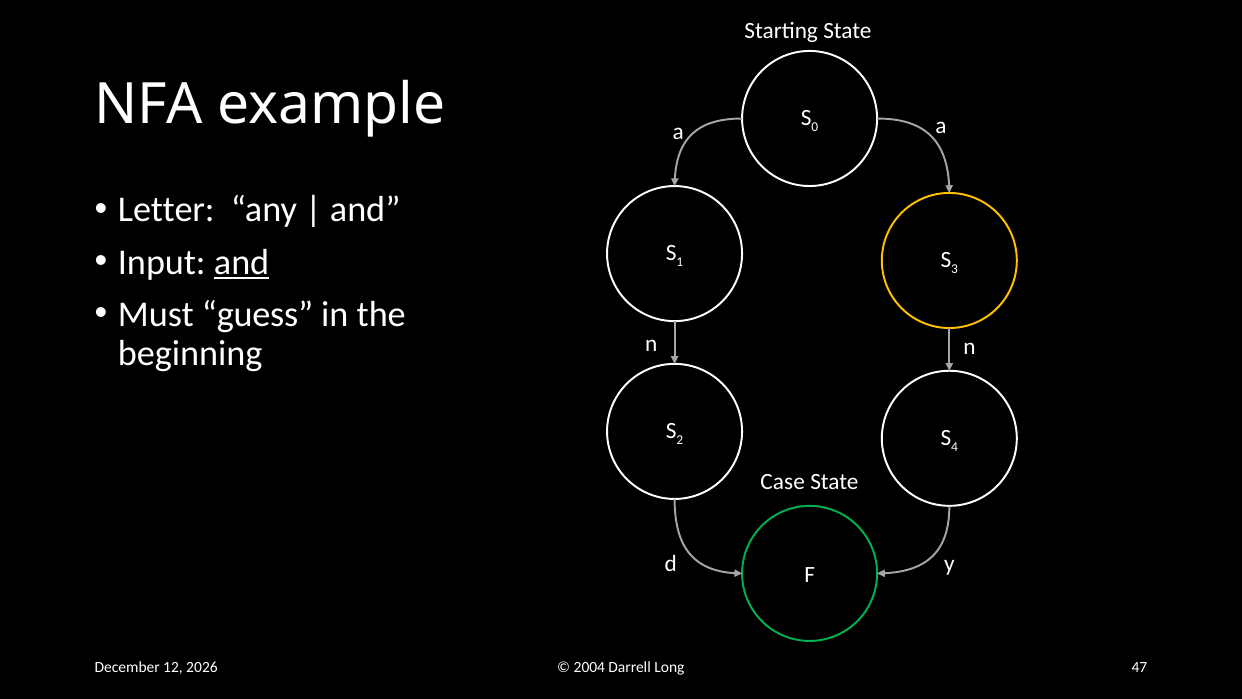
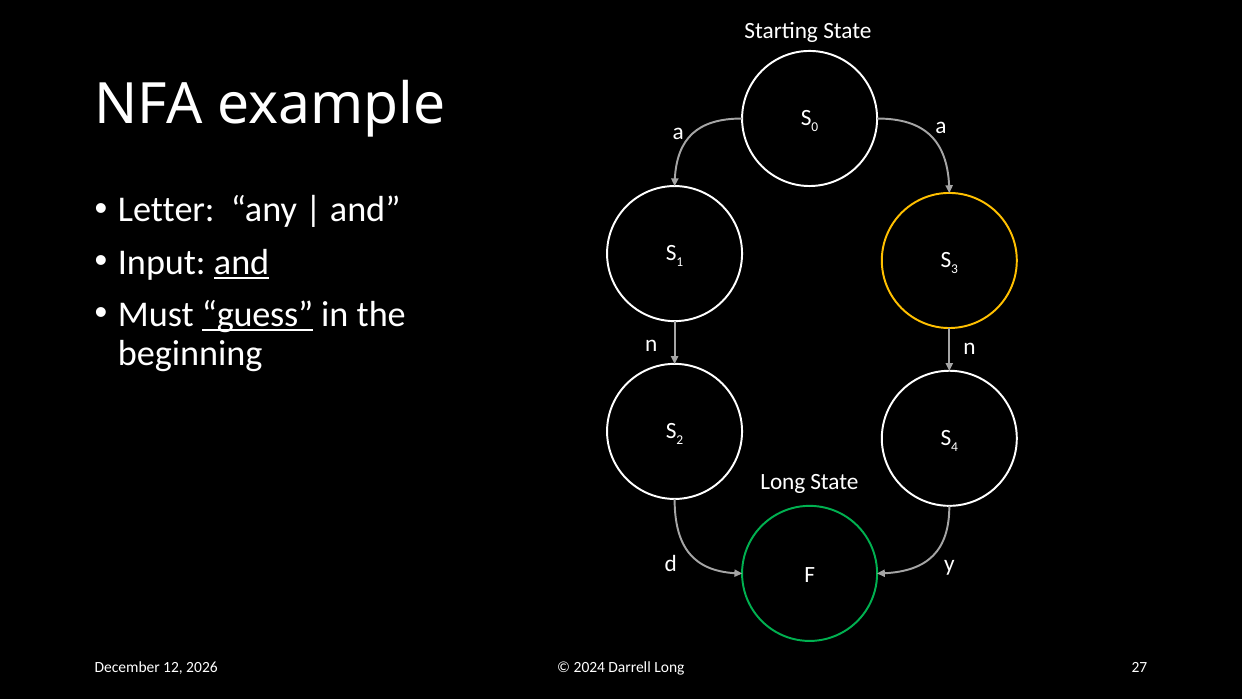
guess underline: none -> present (258, 314)
Case: Case -> Long (783, 481)
2004: 2004 -> 2024 (589, 667)
47: 47 -> 27 (1139, 667)
